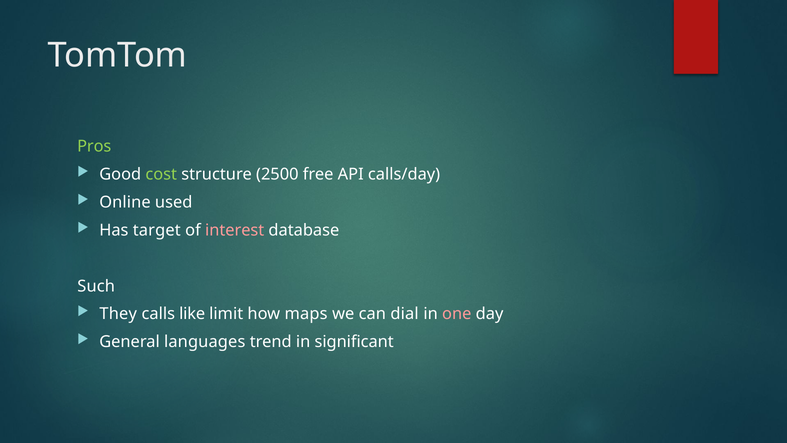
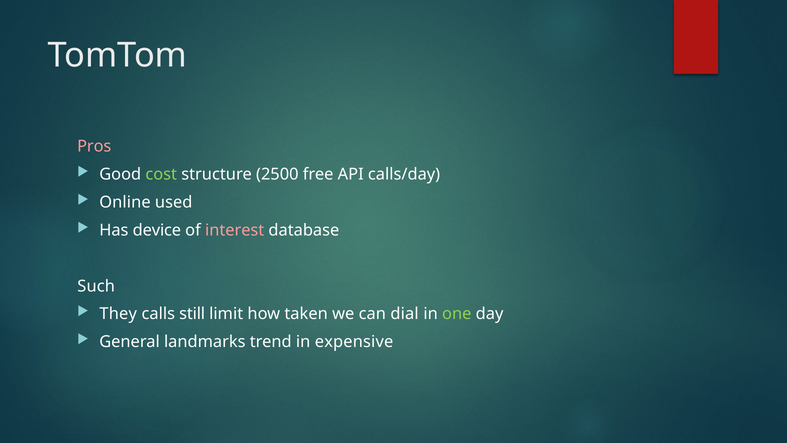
Pros colour: light green -> pink (94, 146)
target: target -> device (157, 230)
like: like -> still (192, 314)
maps: maps -> taken (306, 314)
one colour: pink -> light green (457, 314)
languages: languages -> landmarks (205, 342)
significant: significant -> expensive (354, 342)
